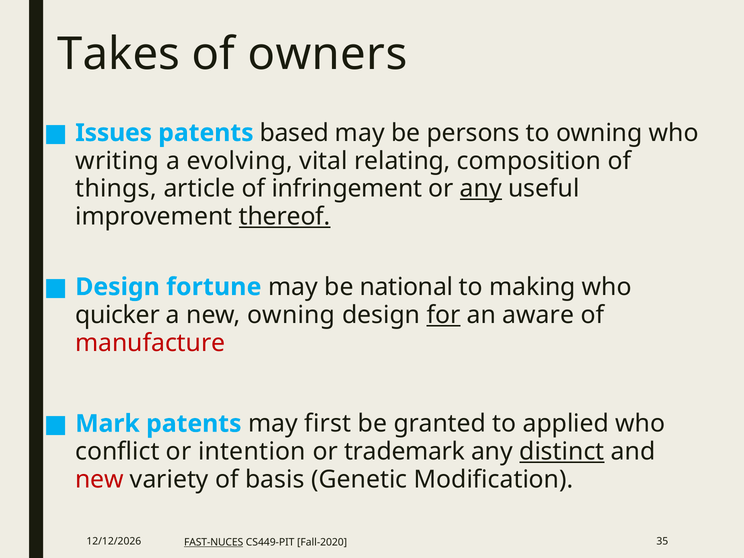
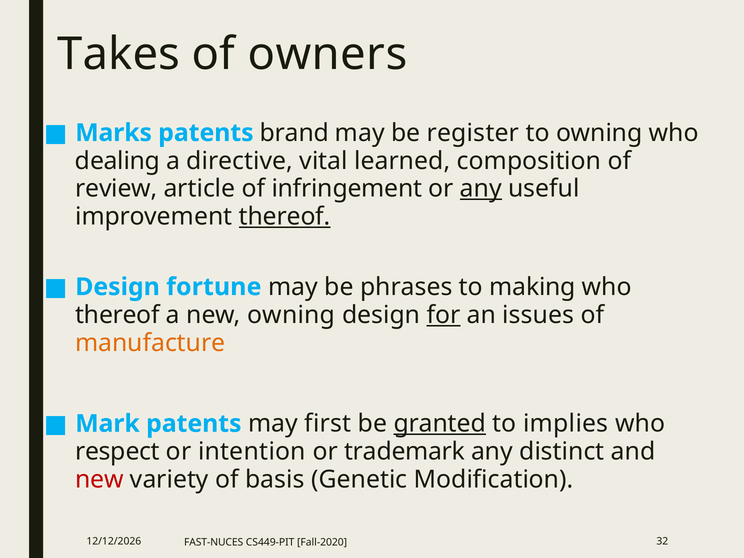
Issues: Issues -> Marks (114, 133)
based: based -> brand (294, 133)
persons: persons -> register (473, 133)
writing: writing -> dealing (118, 161)
evolving: evolving -> directive (240, 161)
relating: relating -> learned (402, 161)
things: things -> review (116, 189)
national: national -> phrases (406, 287)
quicker: quicker -> thereof (117, 315)
aware: aware -> issues (538, 315)
manufacture colour: red -> orange (150, 343)
granted underline: none -> present (440, 424)
applied: applied -> implies (566, 424)
conflict: conflict -> respect (117, 452)
distinct underline: present -> none (562, 452)
FAST-NUCES underline: present -> none (214, 542)
35: 35 -> 32 (662, 541)
